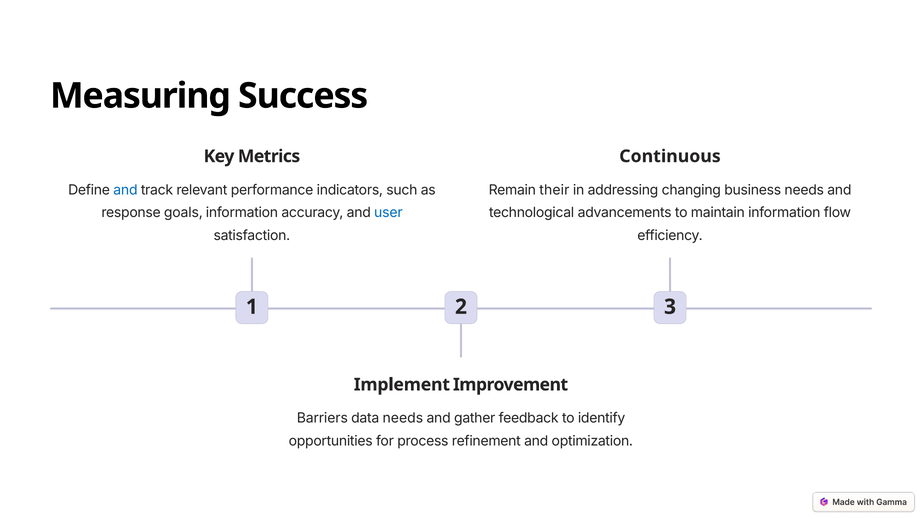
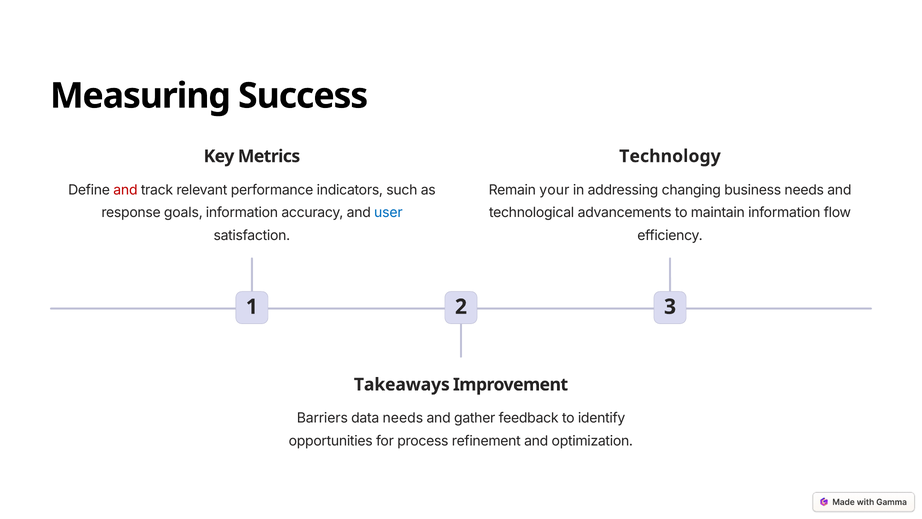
Continuous: Continuous -> Technology (670, 156)
and colour: blue -> red (125, 190)
their: their -> your (554, 190)
Implement: Implement -> Takeaways (402, 384)
